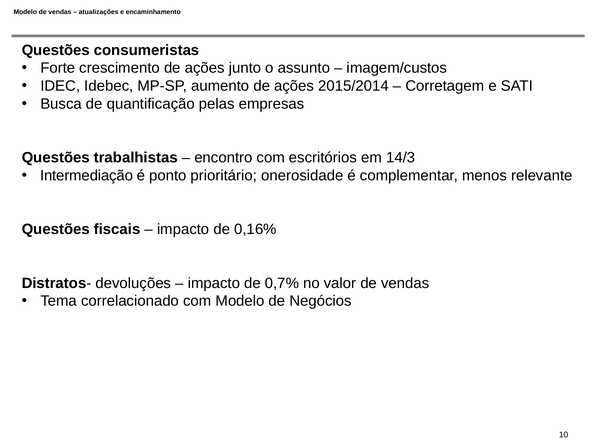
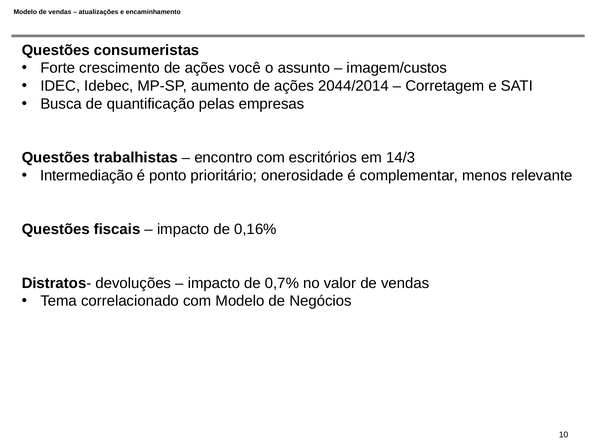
junto: junto -> você (245, 68)
2015/2014: 2015/2014 -> 2044/2014 (354, 86)
